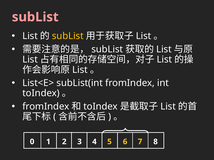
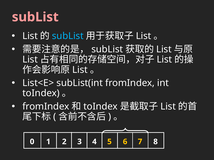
subList colour: yellow -> light blue (68, 36)
